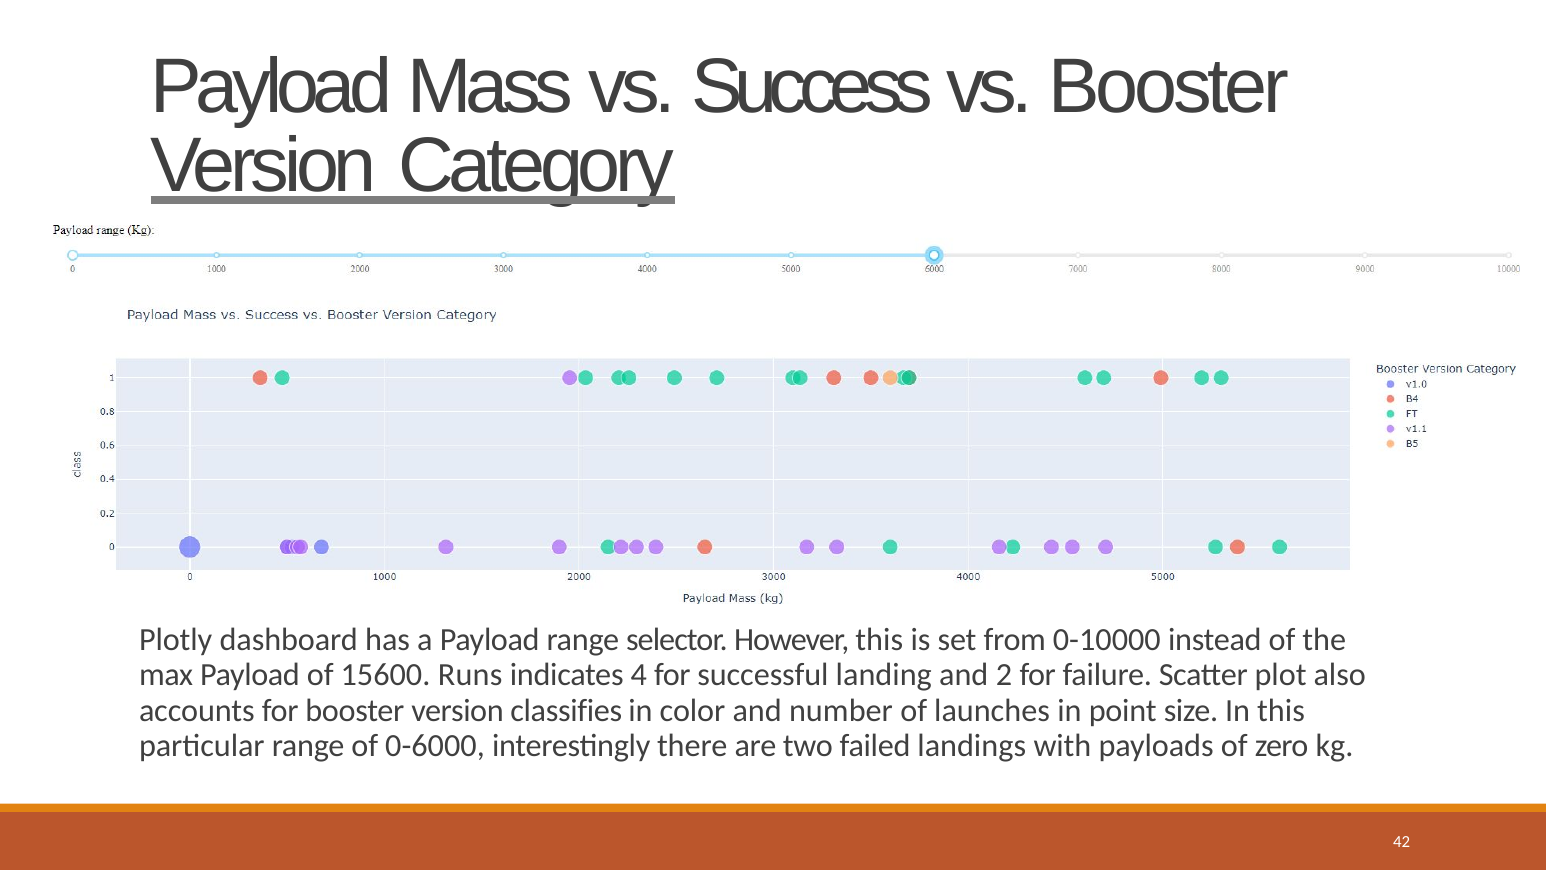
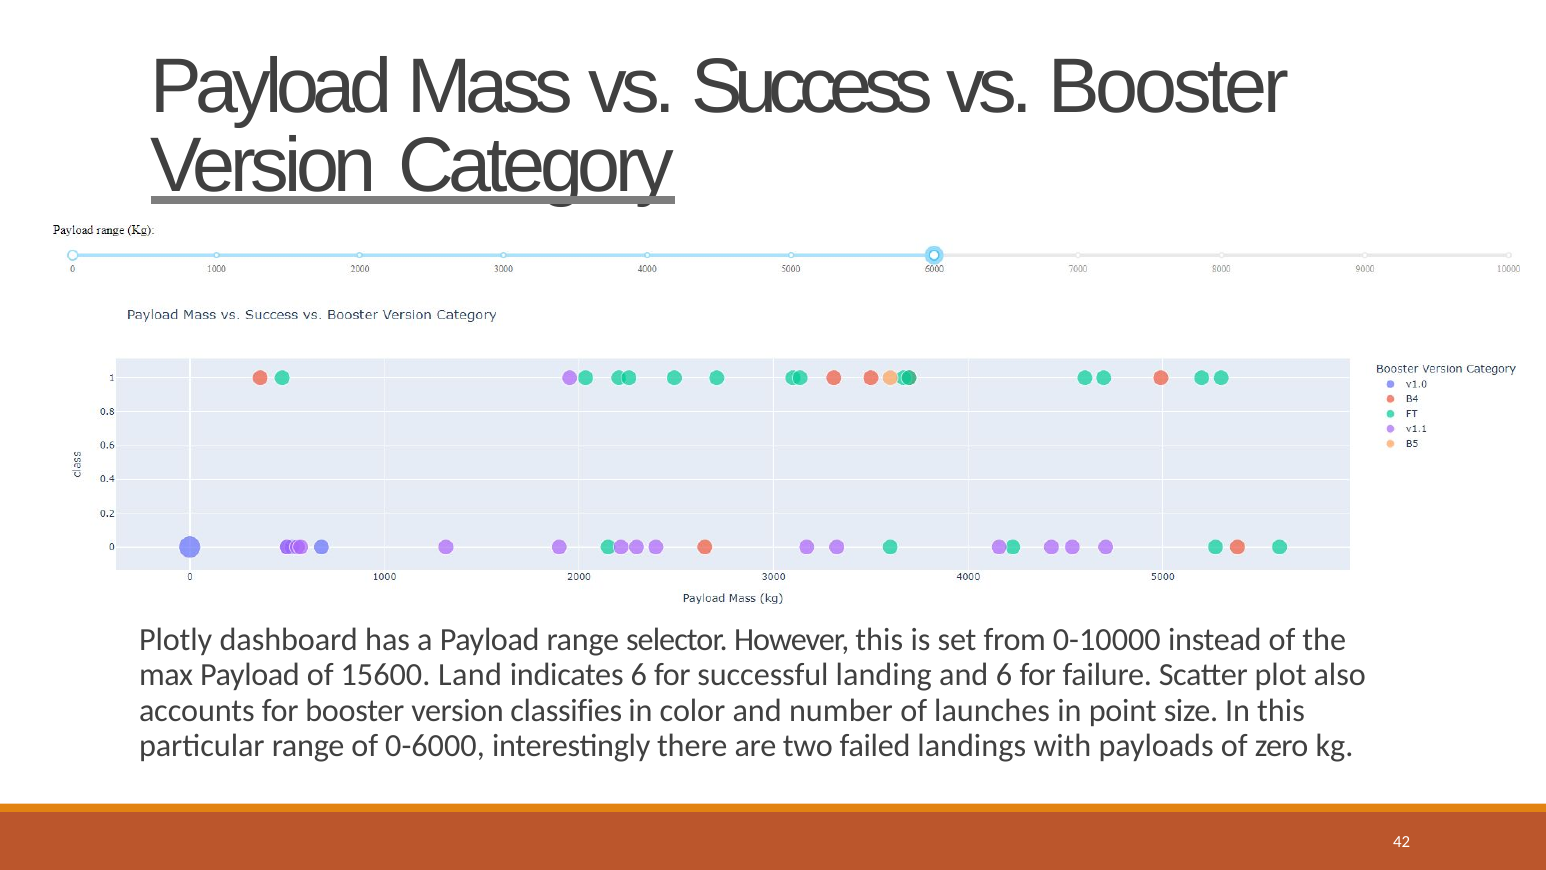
Runs: Runs -> Land (470, 675)
indicates 4: 4 -> 6 (639, 675)
and 2: 2 -> 6 (1004, 675)
